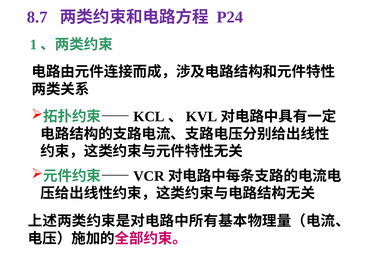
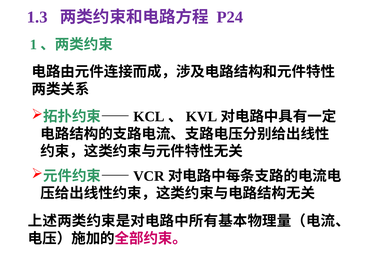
8.7: 8.7 -> 1.3 (37, 17)
